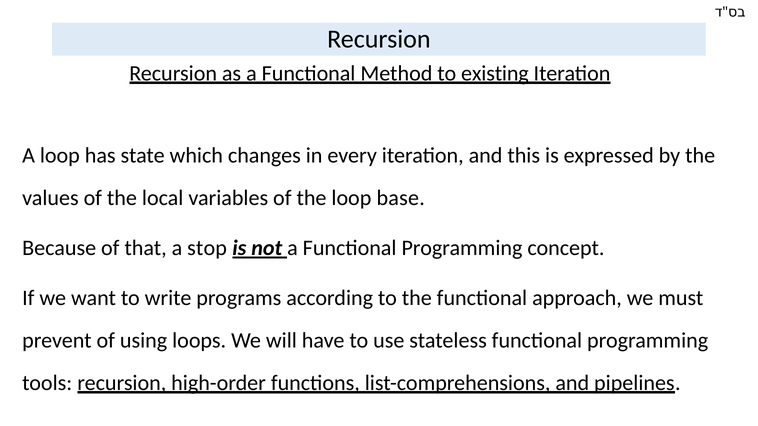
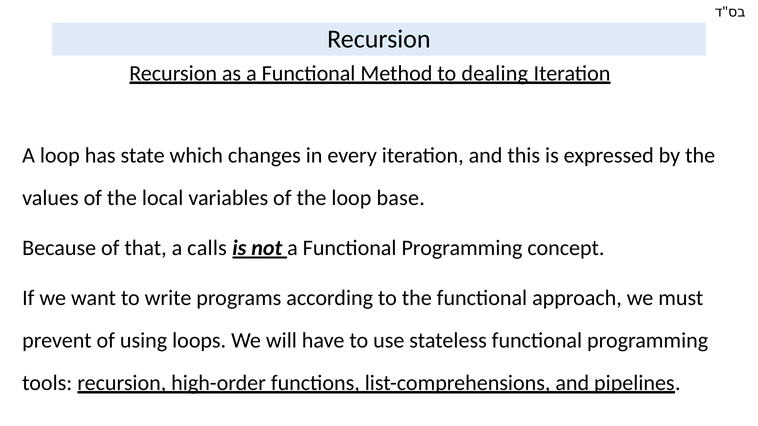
existing: existing -> dealing (495, 73)
stop: stop -> calls (207, 248)
